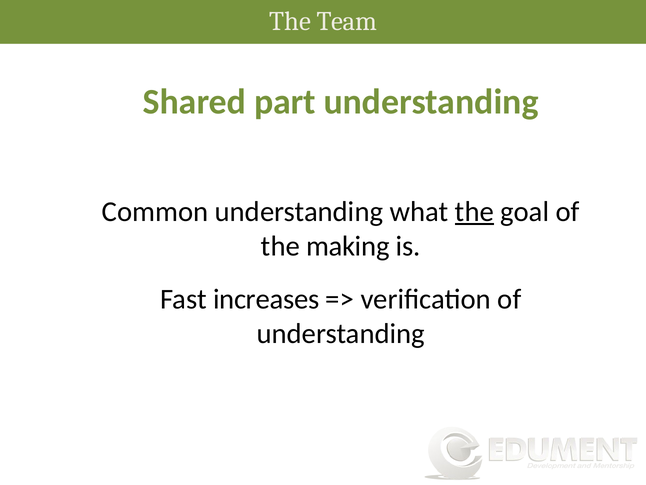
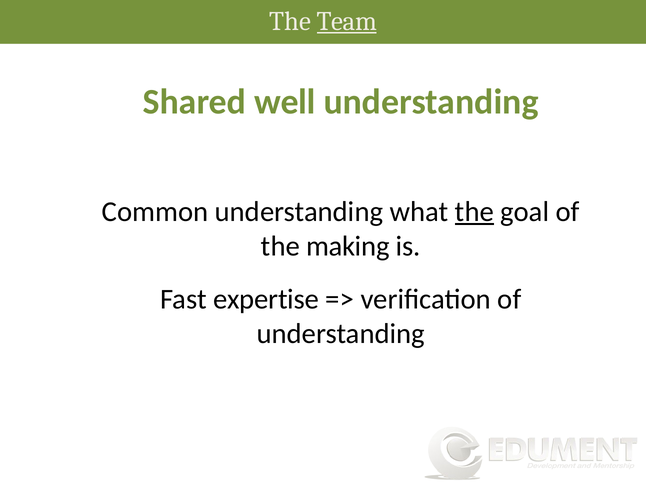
Team underline: none -> present (347, 21)
part: part -> well (285, 102)
increases: increases -> expertise (266, 299)
